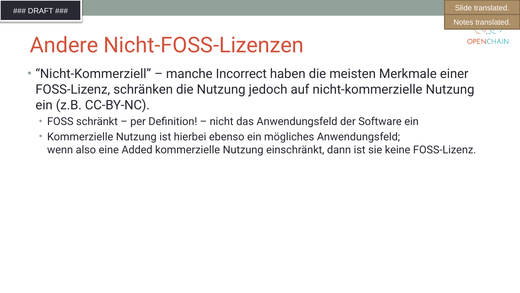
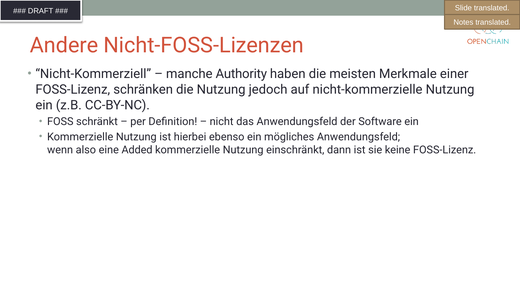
Incorrect: Incorrect -> Authority (241, 74)
